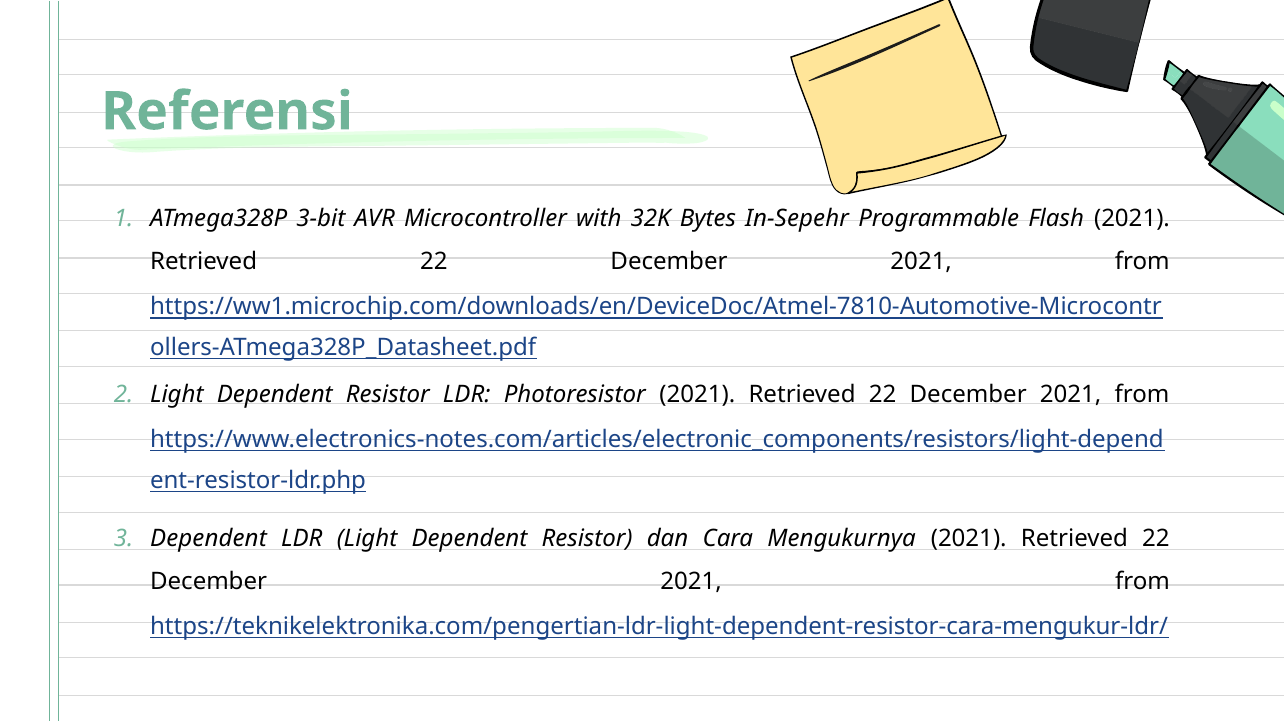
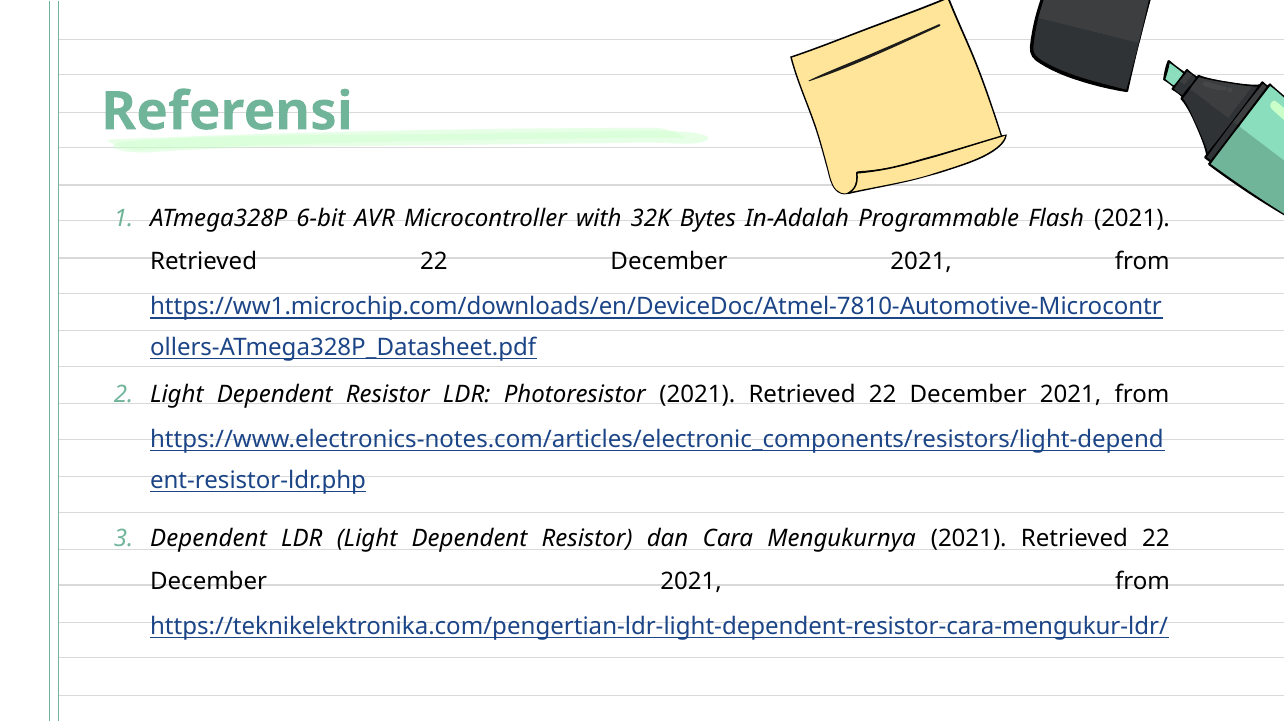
3-bit: 3-bit -> 6-bit (321, 219)
In-Sepehr: In-Sepehr -> In-Adalah (797, 219)
